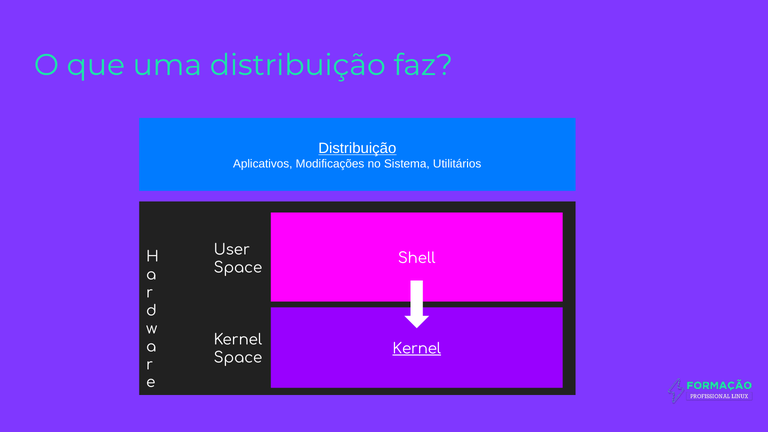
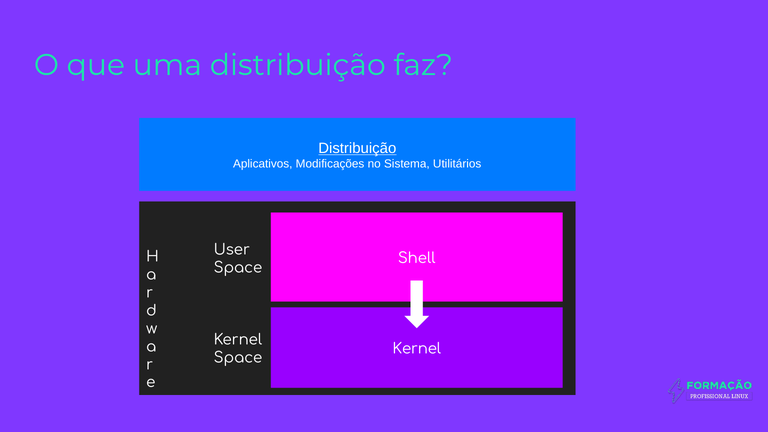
Kernel underline: present -> none (417, 349)
